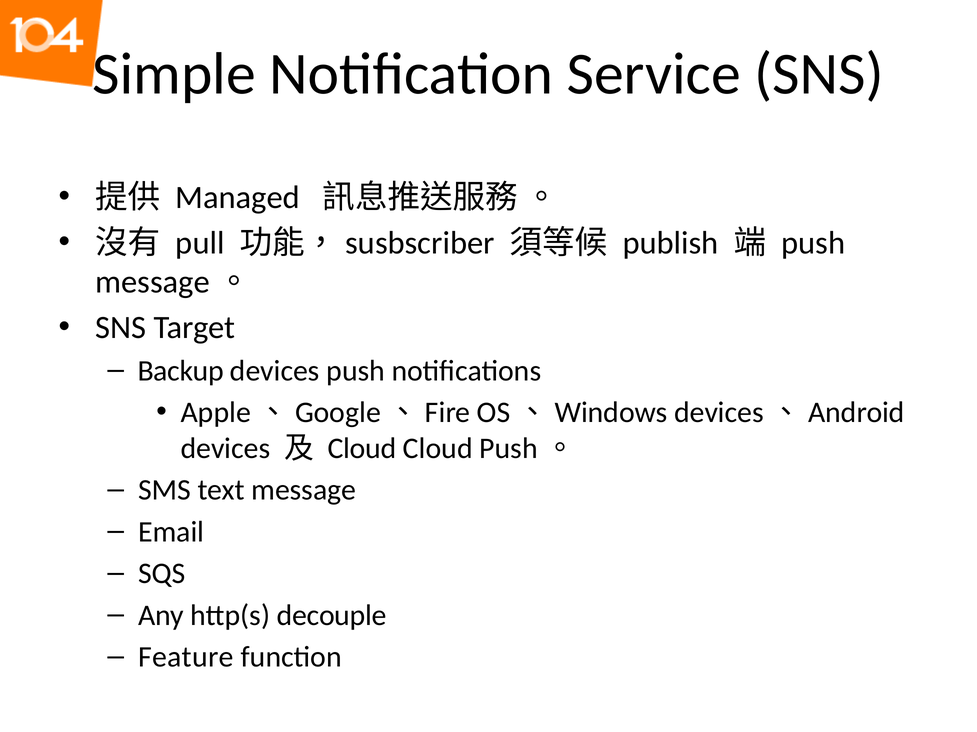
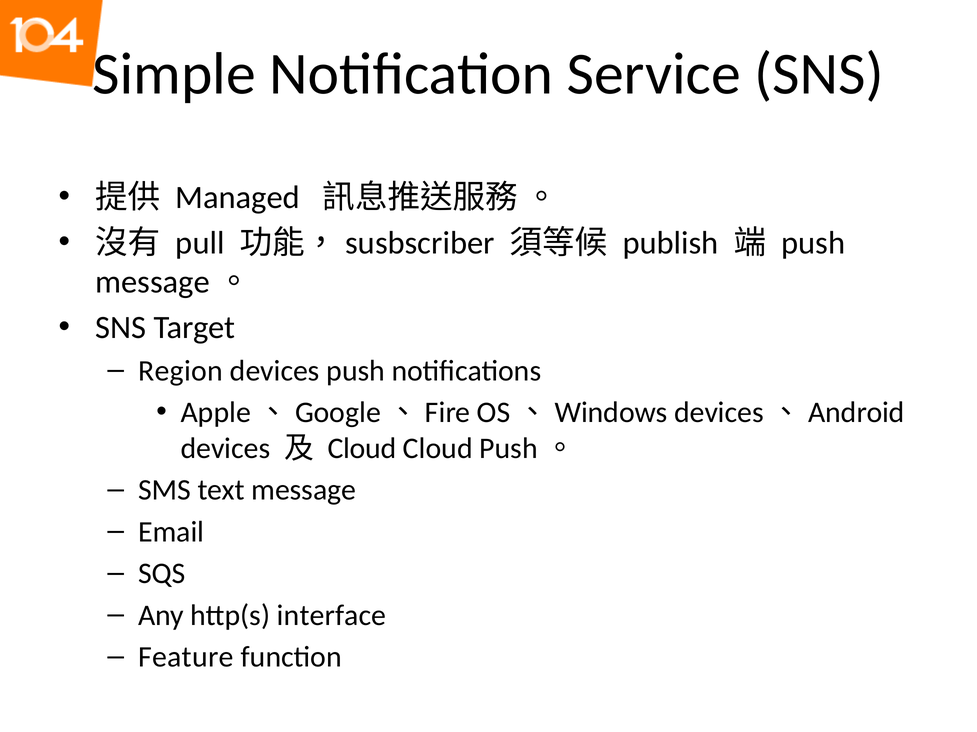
Backup: Backup -> Region (180, 371)
decouple: decouple -> interface (332, 616)
